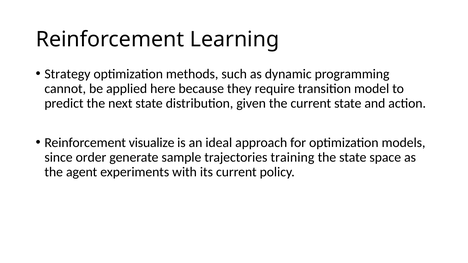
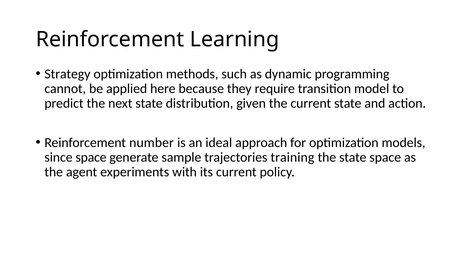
visualize: visualize -> number (152, 143)
since order: order -> space (91, 157)
